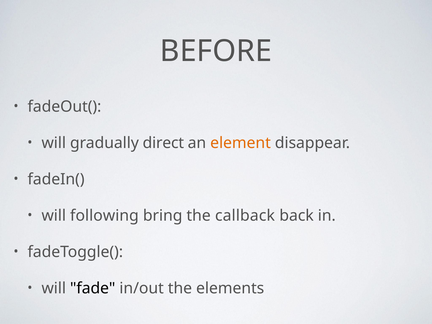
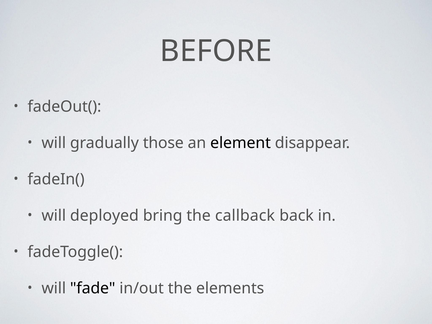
direct: direct -> those (163, 143)
element colour: orange -> black (241, 143)
following: following -> deployed (104, 216)
